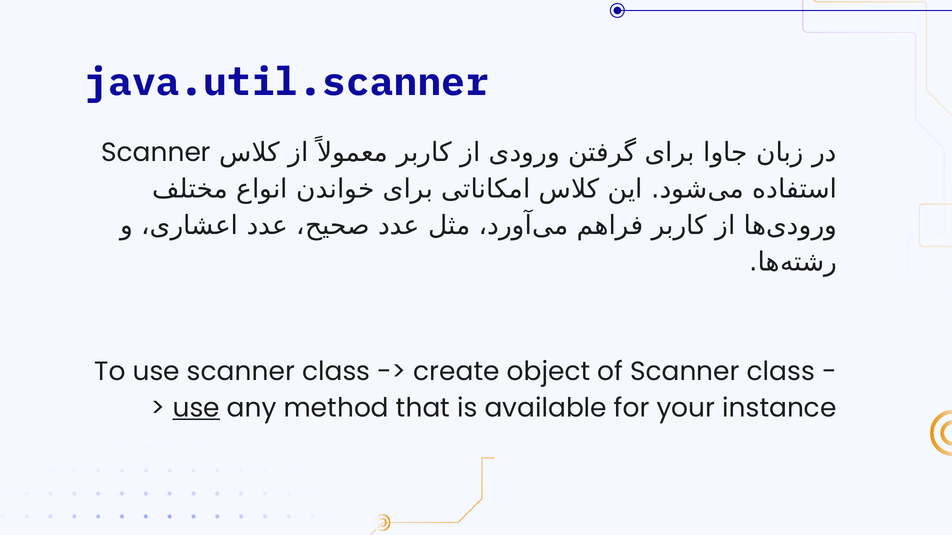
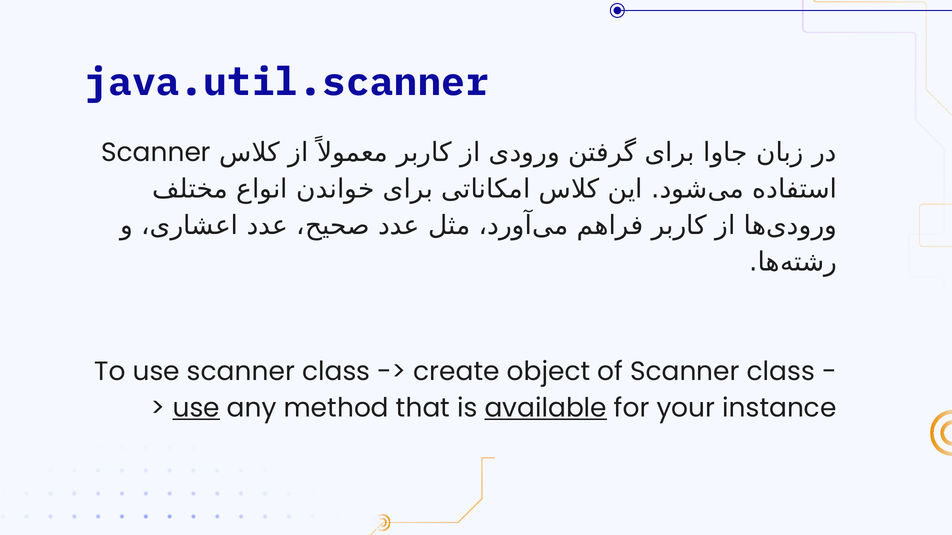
available underline: none -> present (546, 408)
